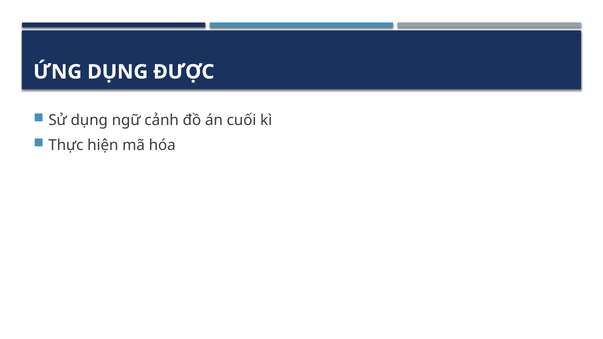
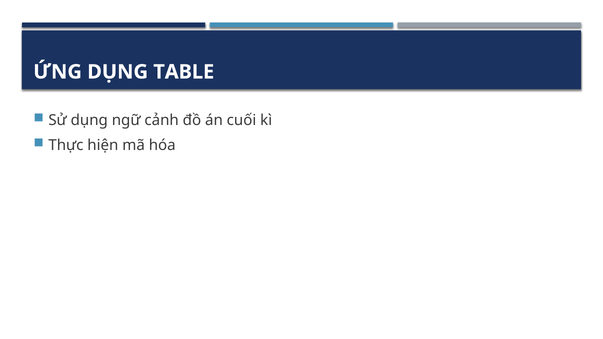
ĐƯỢC: ĐƯỢC -> TABLE (184, 72)
